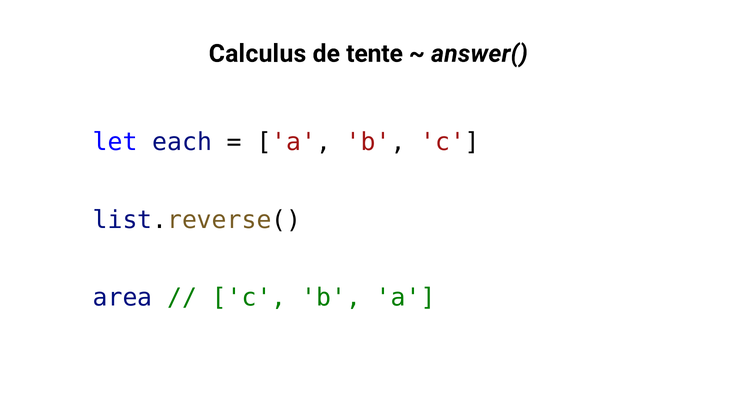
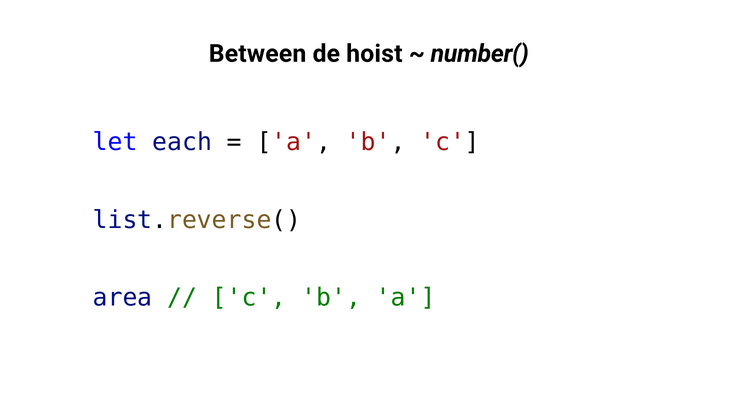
Calculus: Calculus -> Between (257, 54)
tente: tente -> hoist (374, 54)
answer(: answer( -> number( (480, 54)
